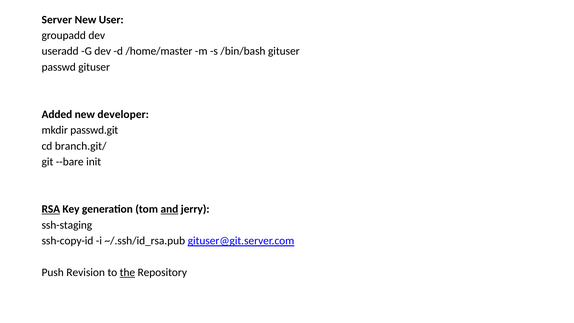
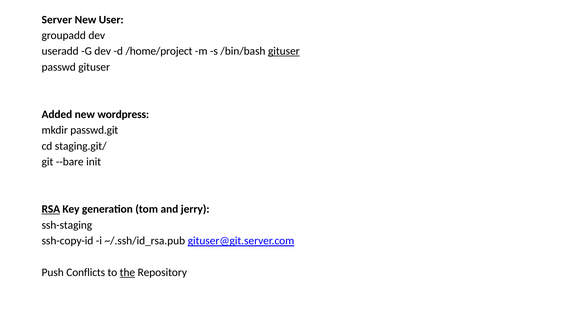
/home/master: /home/master -> /home/project (159, 51)
gituser underline: none -> present (284, 51)
developer: developer -> wordpress (123, 114)
branch.git/: branch.git/ -> staging.git/ (81, 146)
and underline: present -> none (169, 209)
Revision: Revision -> Conflicts (86, 272)
